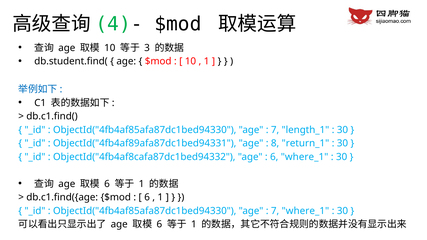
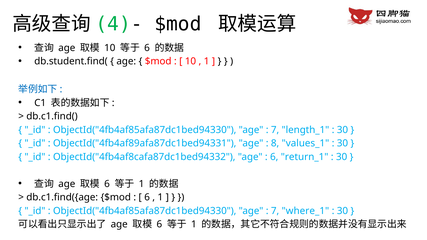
3: 3 -> 6 (147, 48)
return_1: return_1 -> values_1 (305, 143)
6 where_1: where_1 -> return_1 (305, 157)
